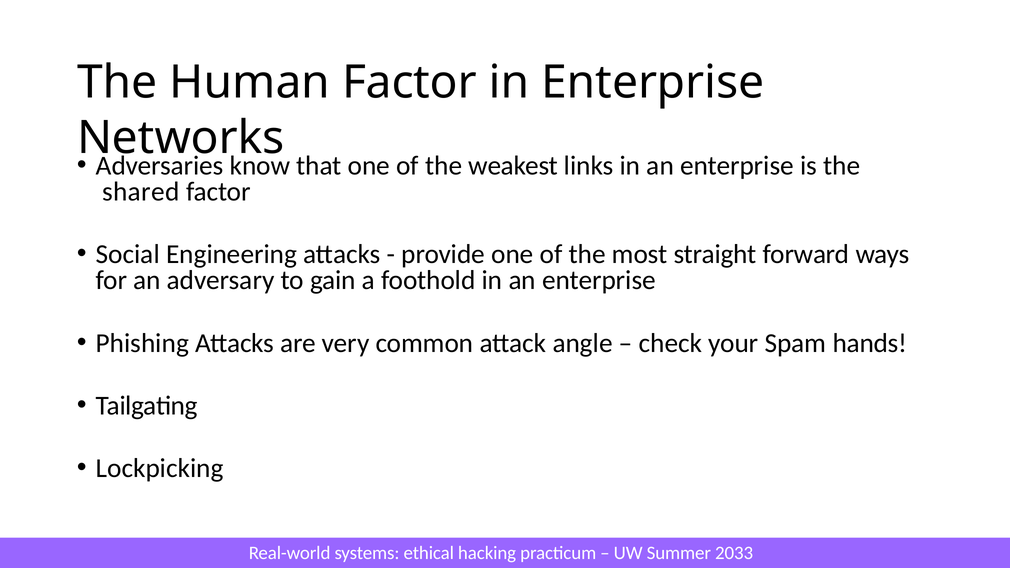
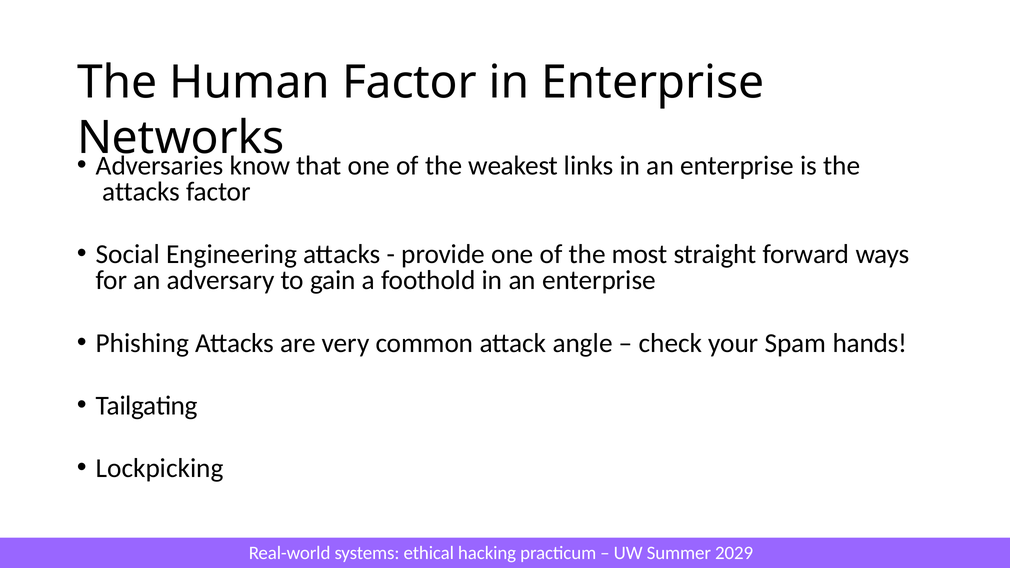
shared: shared -> attacks (141, 192)
2033: 2033 -> 2029 (734, 553)
